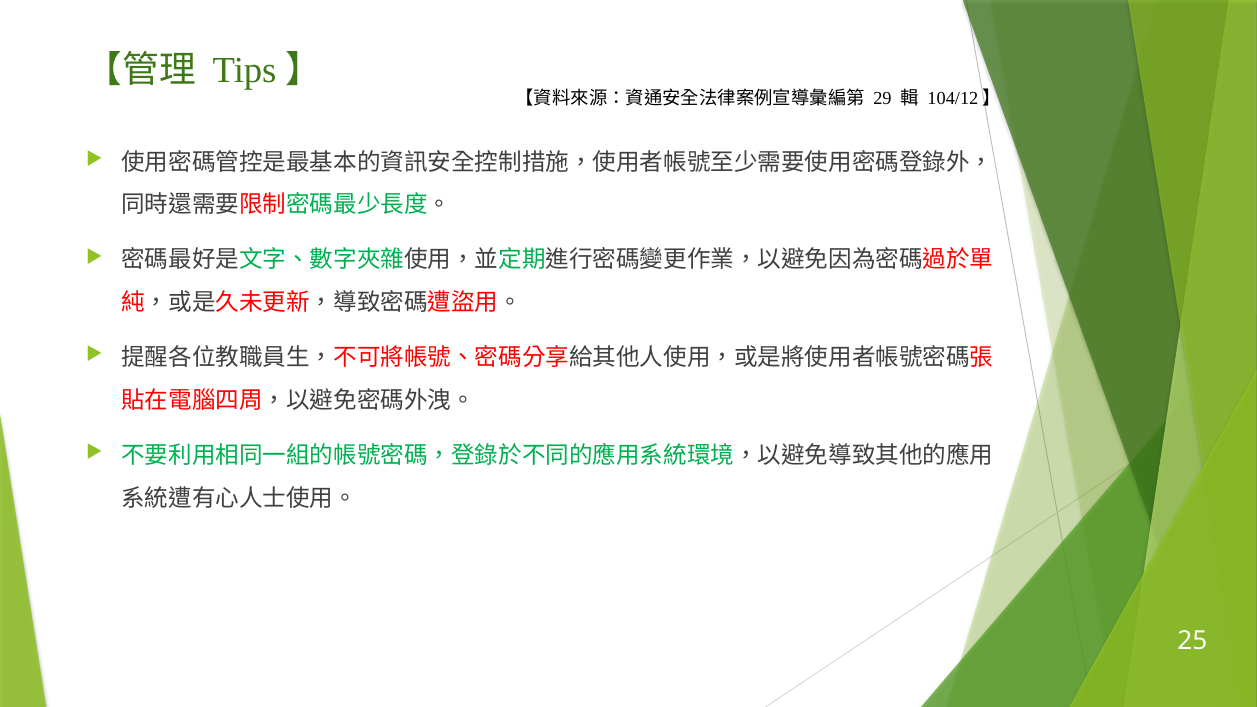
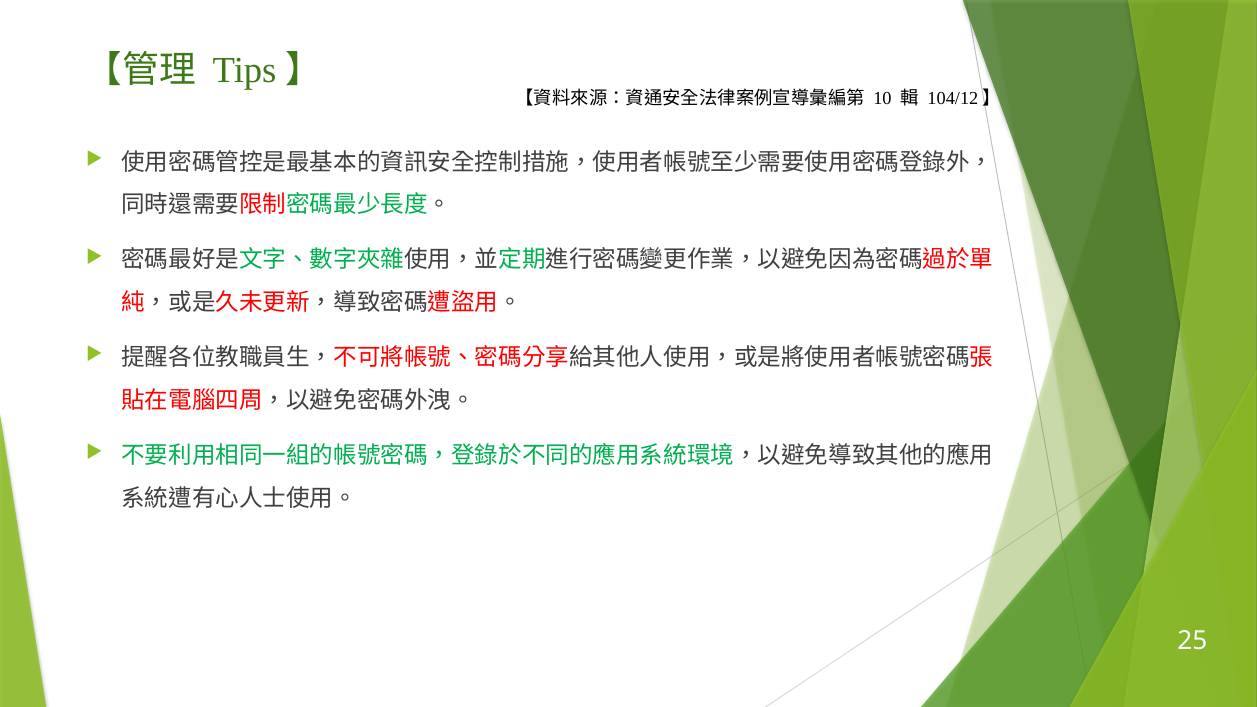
29: 29 -> 10 (882, 98)
